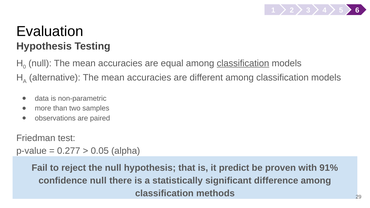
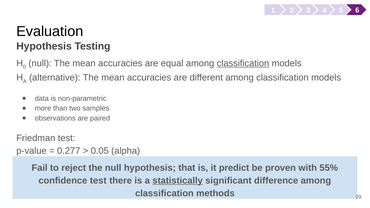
91%: 91% -> 55% (329, 168)
confidence null: null -> test (98, 181)
statistically underline: none -> present (178, 181)
